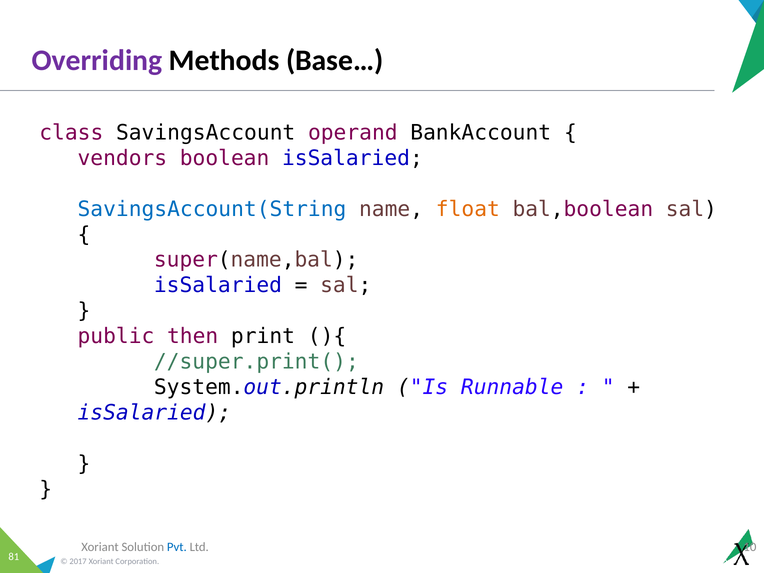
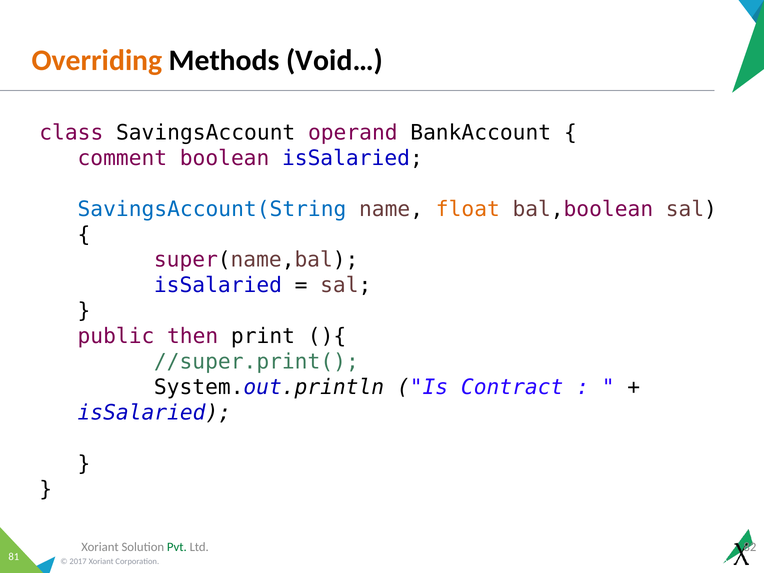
Overriding colour: purple -> orange (97, 60)
Base…: Base… -> Void… (335, 60)
vendors: vendors -> comment (122, 158)
Runnable: Runnable -> Contract (512, 387)
Pvt colour: blue -> green (177, 547)
10: 10 -> 82 (750, 547)
